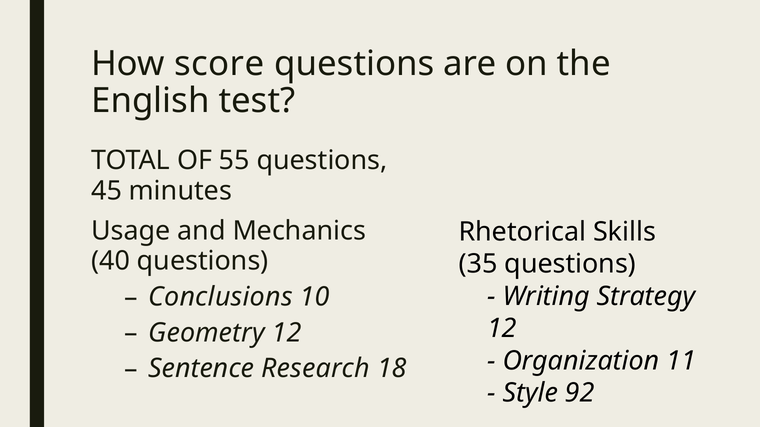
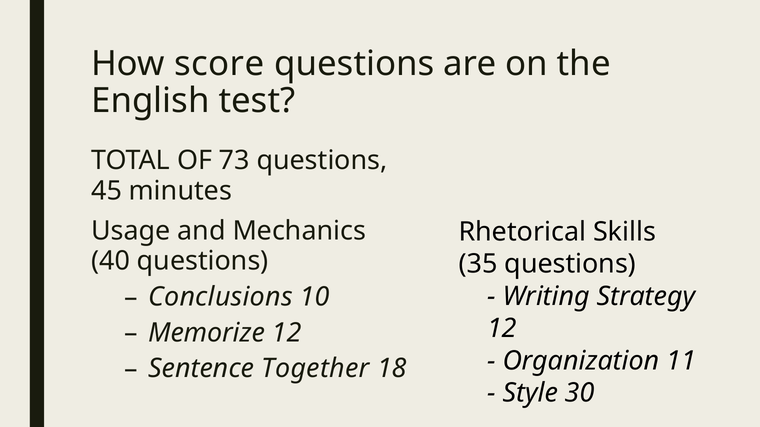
55: 55 -> 73 (234, 161)
Geometry: Geometry -> Memorize (207, 333)
Research: Research -> Together (315, 369)
92: 92 -> 30 (580, 393)
